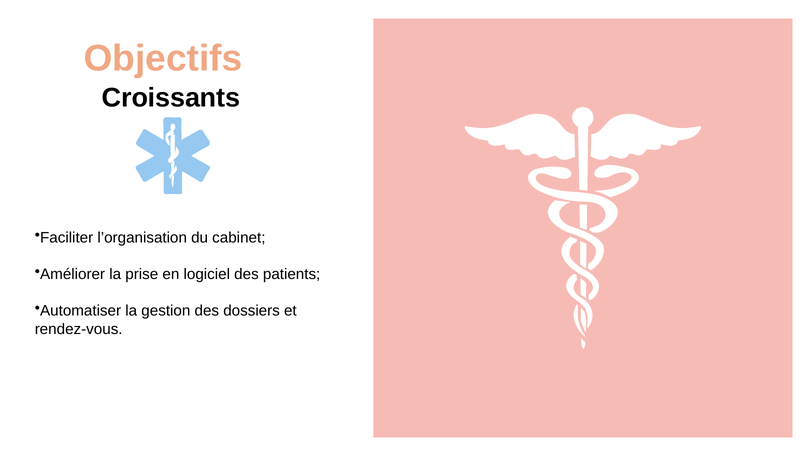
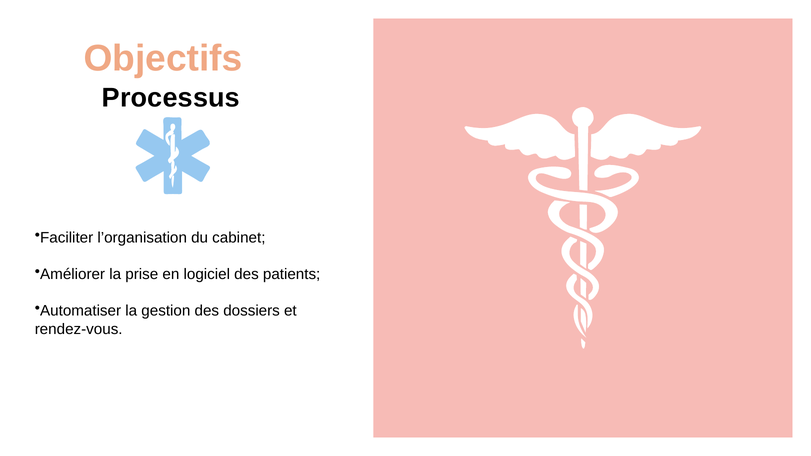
Croissants: Croissants -> Processus (171, 98)
